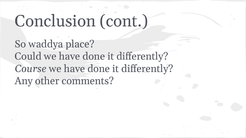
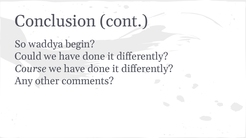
place: place -> begin (80, 44)
